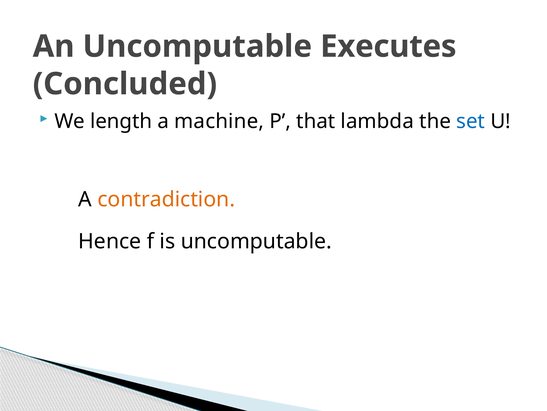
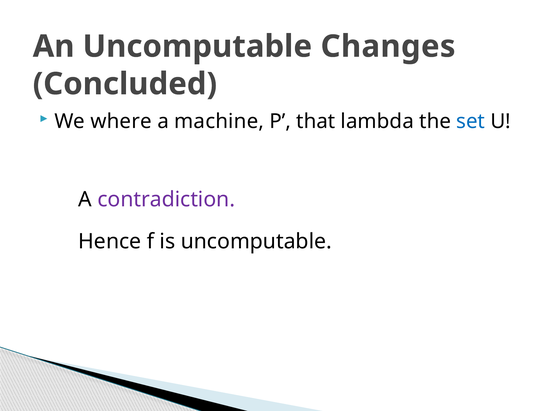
Executes: Executes -> Changes (388, 46)
length: length -> where (121, 121)
contradiction colour: orange -> purple (166, 199)
